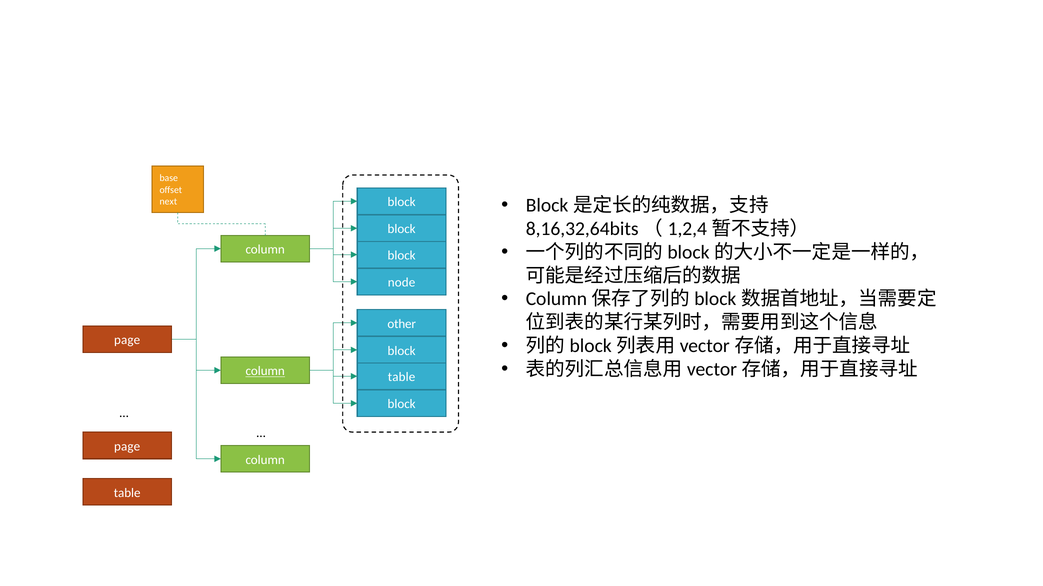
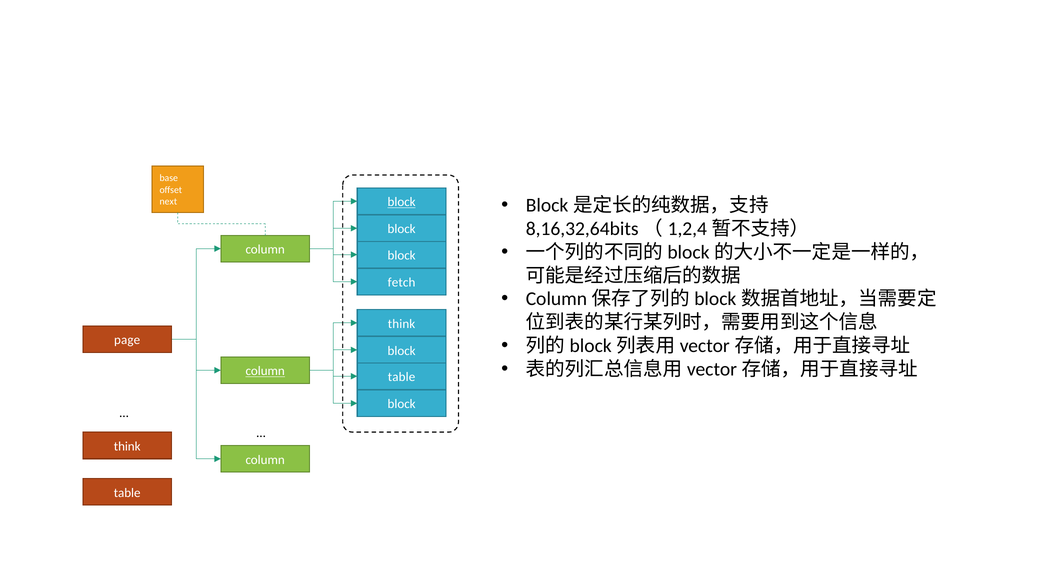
block underline: none -> present (402, 202)
node: node -> fetch (402, 283)
other: other -> think (402, 324)
page: page -> think (127, 447)
